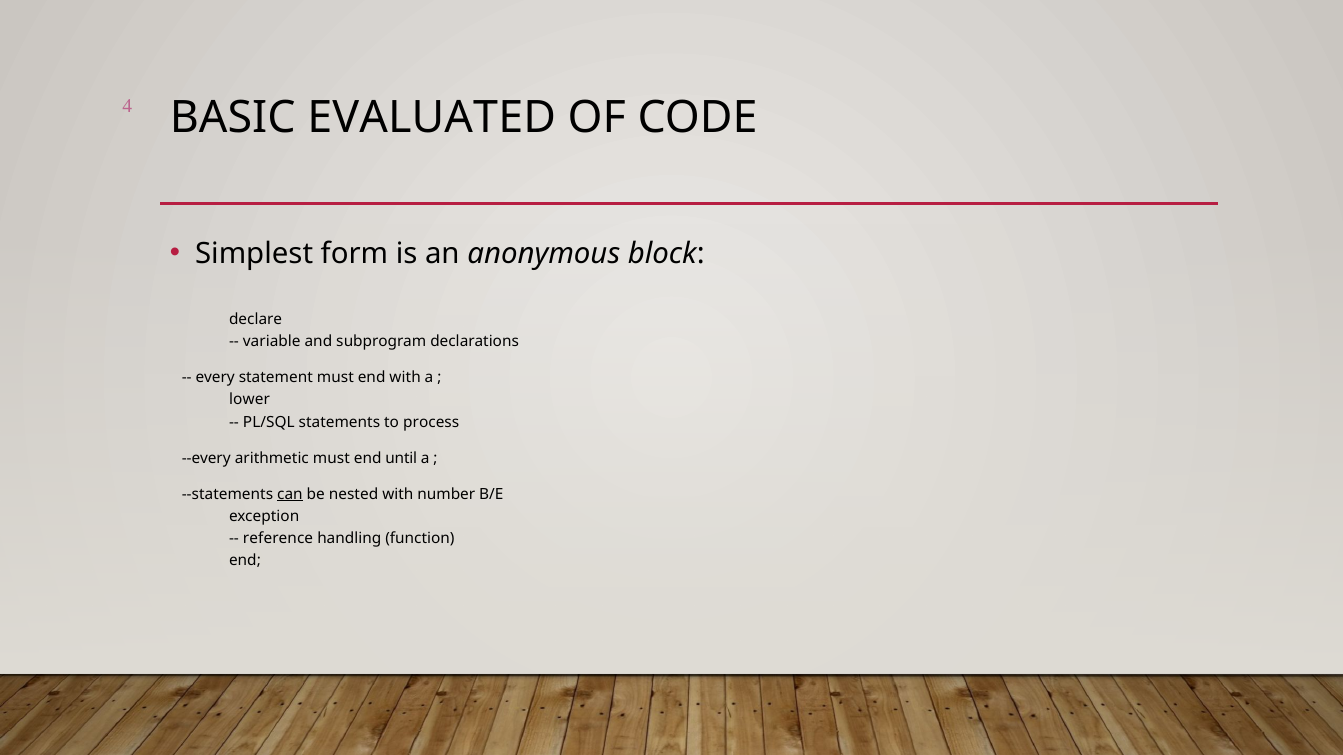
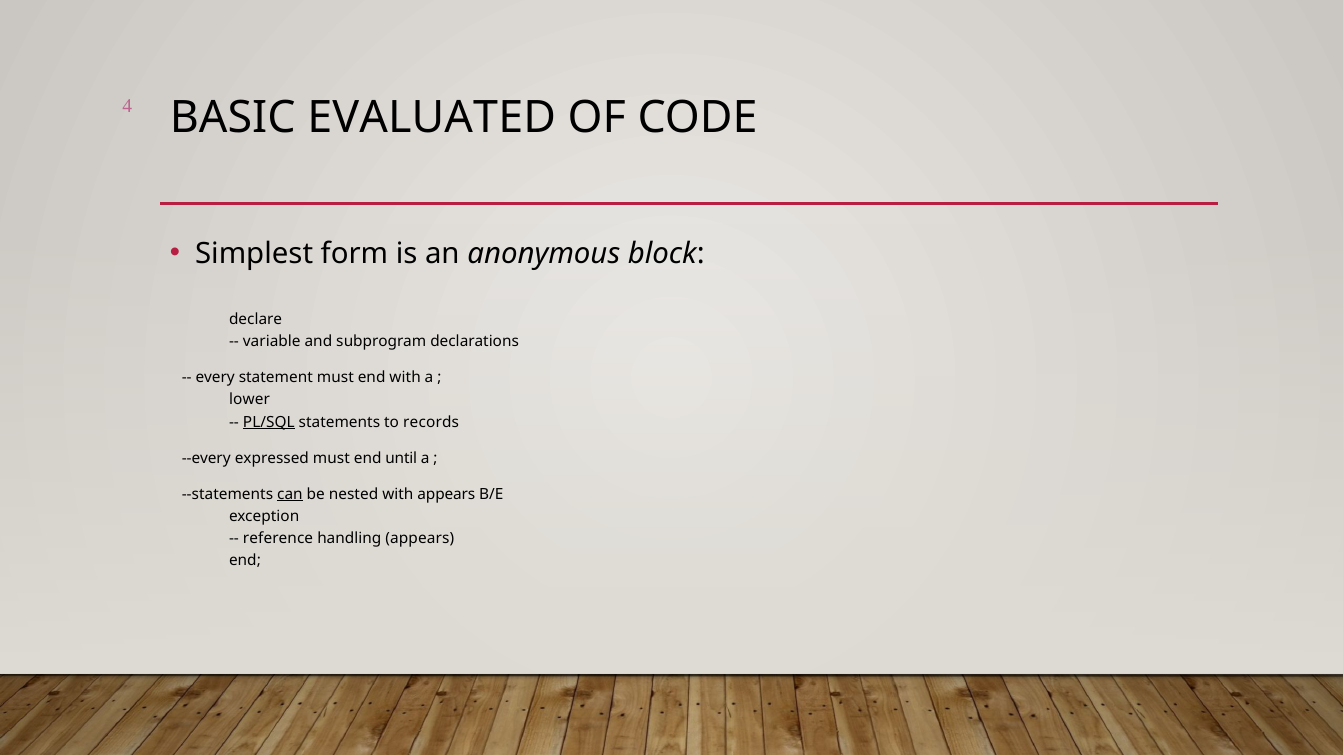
PL/SQL underline: none -> present (269, 422)
process: process -> records (431, 422)
arithmetic: arithmetic -> expressed (272, 458)
with number: number -> appears (446, 494)
handling function: function -> appears (420, 539)
